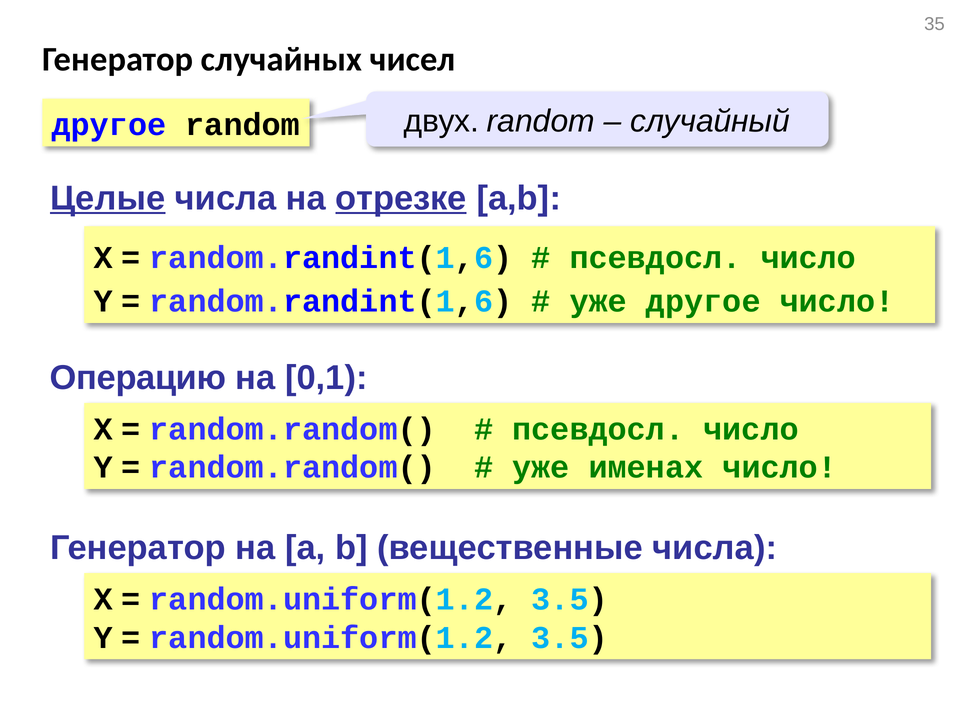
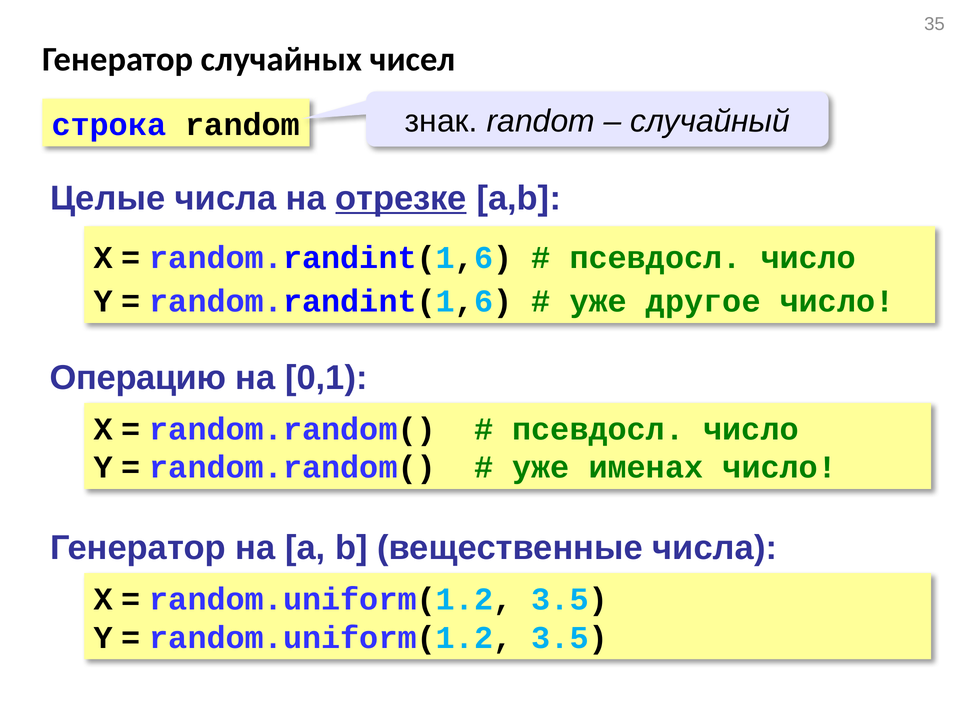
другое: другое -> строка (109, 125)
двух: двух -> знак (441, 121)
Целые underline: present -> none (108, 198)
